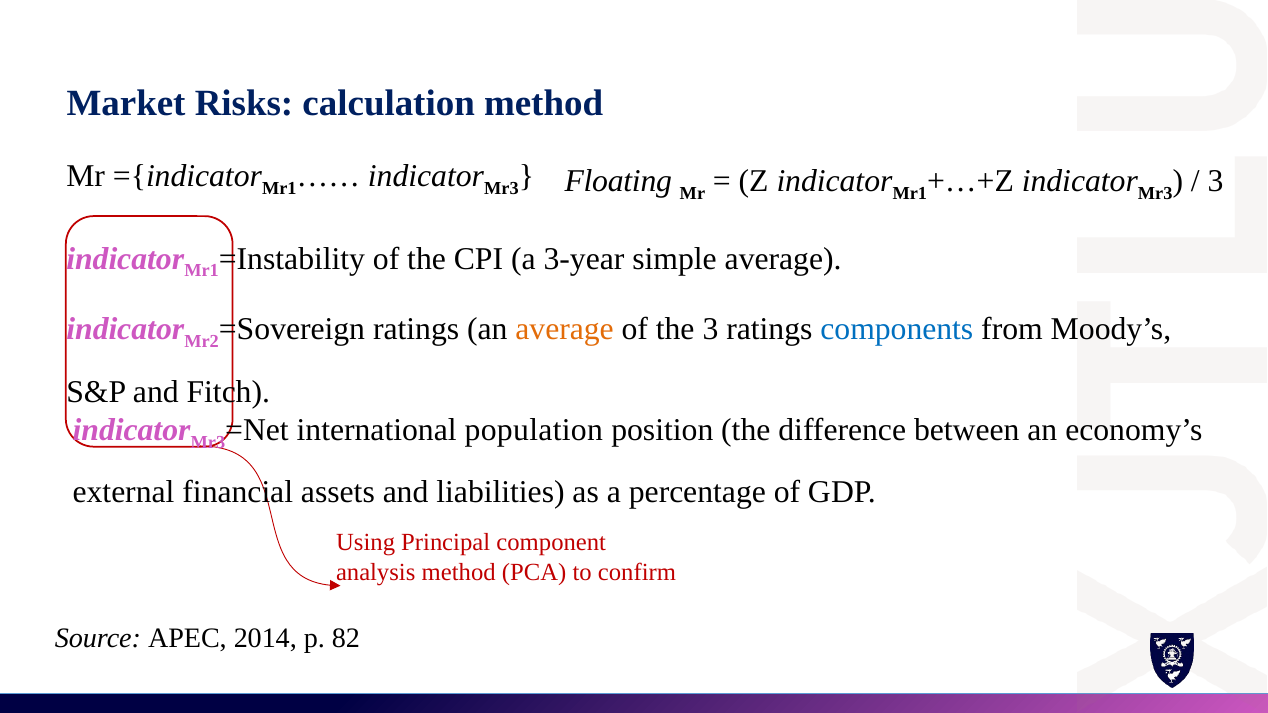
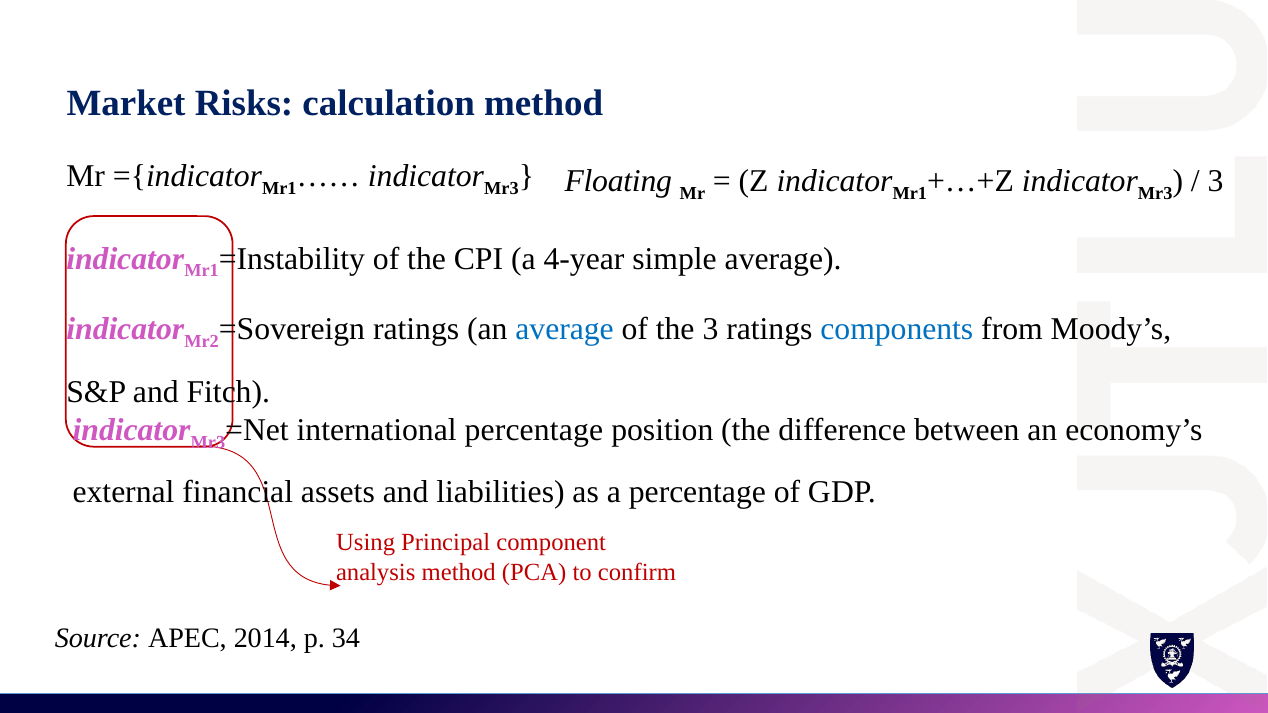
3-year: 3-year -> 4-year (584, 259)
average colour: orange -> blue (565, 330)
international population: population -> percentage (534, 430)
82: 82 -> 34 (346, 639)
